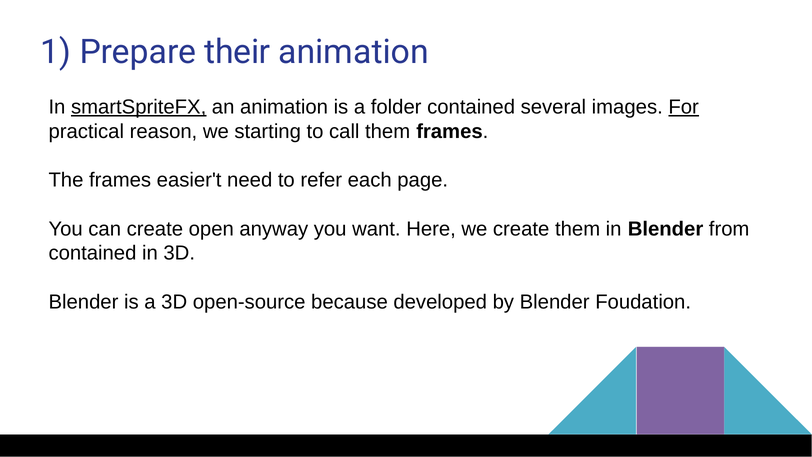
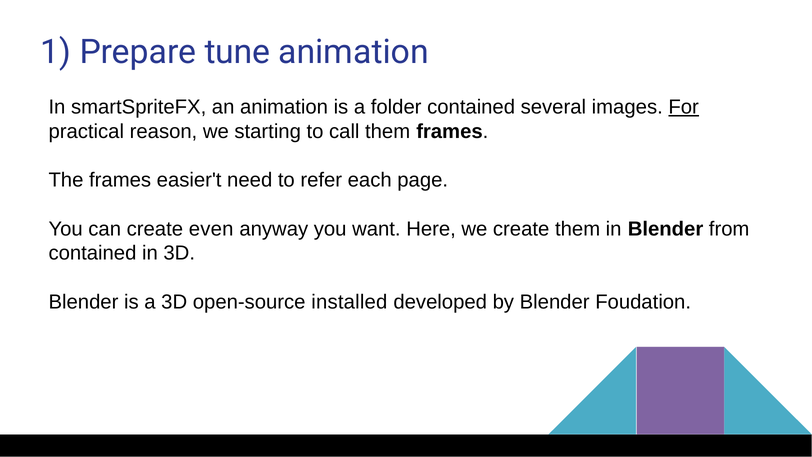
their: their -> tune (237, 52)
smartSpriteFX underline: present -> none (139, 107)
open: open -> even (211, 229)
because: because -> installed (349, 302)
